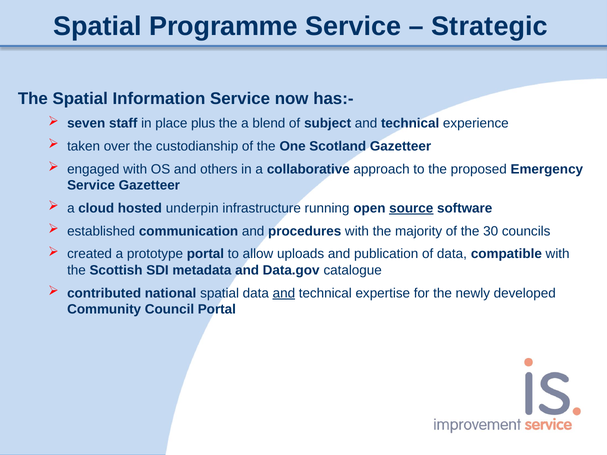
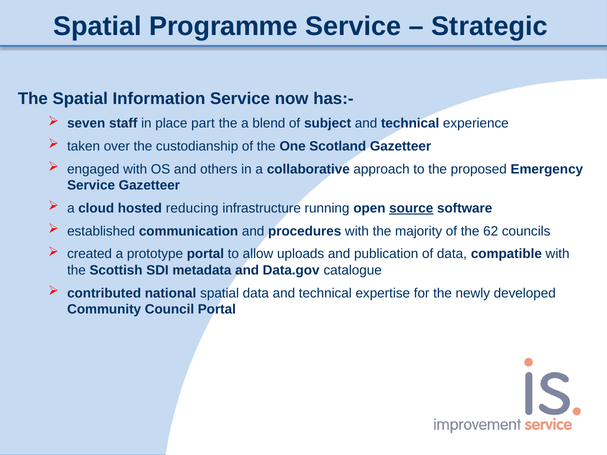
plus: plus -> part (203, 123)
underpin: underpin -> reducing (192, 208)
30: 30 -> 62 (491, 231)
and underline: present -> none (284, 293)
